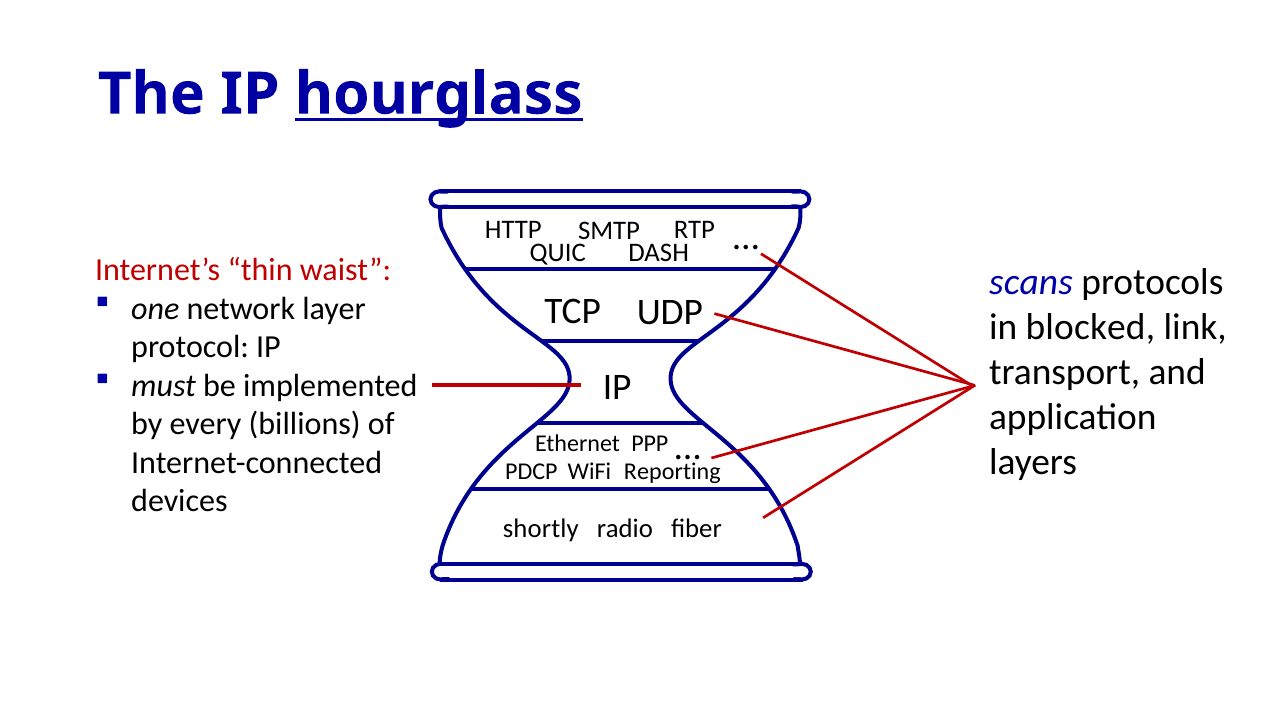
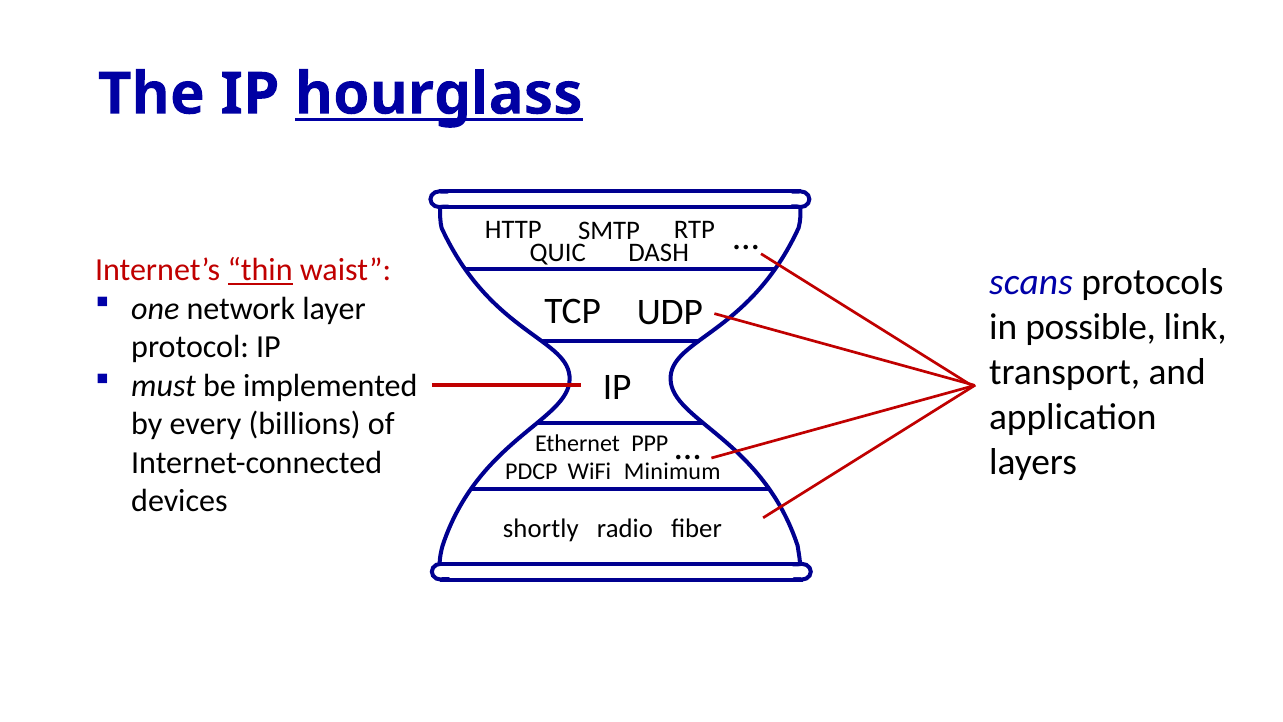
thin underline: none -> present (260, 270)
blocked: blocked -> possible (1091, 327)
Reporting: Reporting -> Minimum (672, 471)
